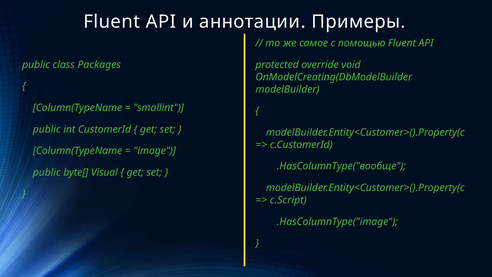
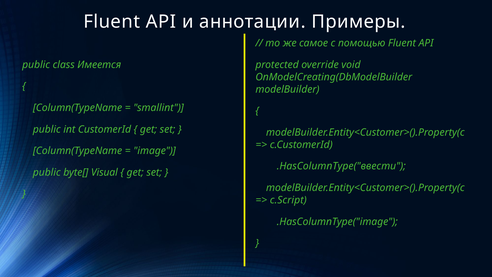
Packages: Packages -> Имеется (99, 65)
.HasColumnType("вообще: .HasColumnType("вообще -> .HasColumnType("ввести (341, 166)
